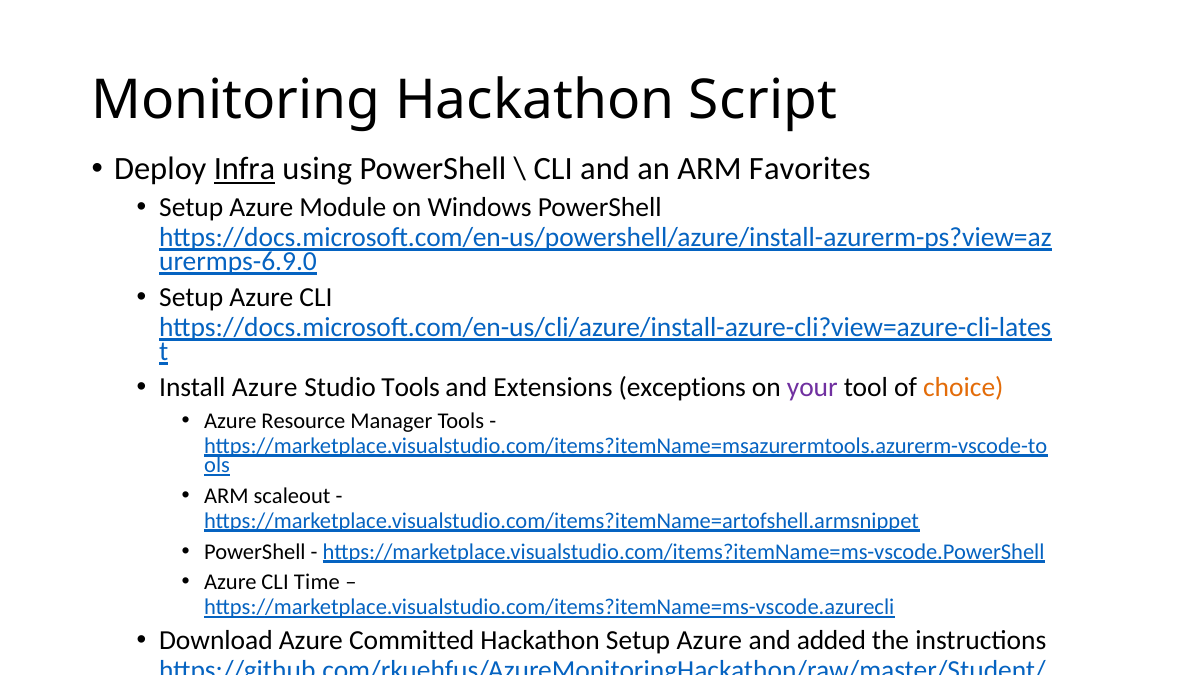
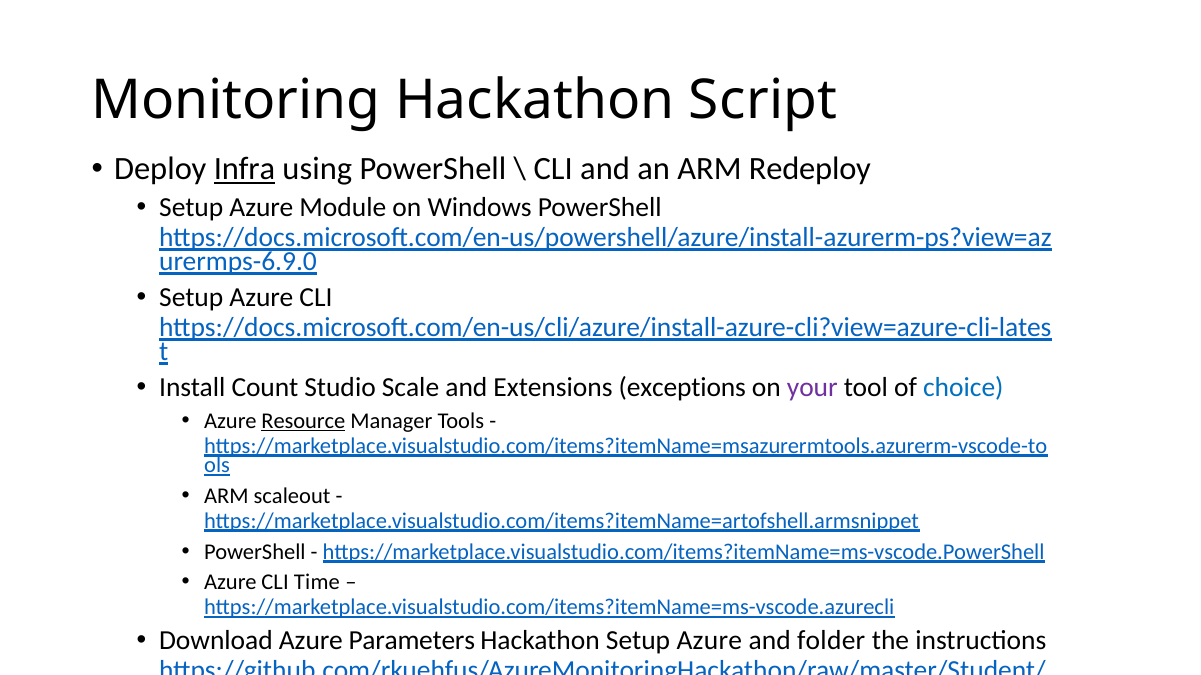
Favorites: Favorites -> Redeploy (810, 169)
Install Azure: Azure -> Count (265, 388)
Studio Tools: Tools -> Scale (411, 388)
choice colour: orange -> blue (963, 388)
Resource underline: none -> present (303, 421)
Committed: Committed -> Parameters (412, 641)
added: added -> folder (831, 641)
